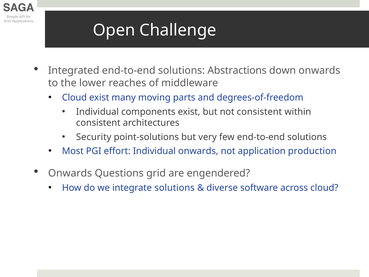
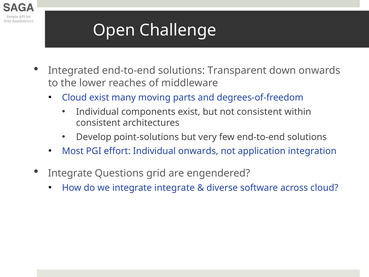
Abstractions: Abstractions -> Transparent (237, 70)
Security: Security -> Develop (94, 137)
production: production -> integration (312, 151)
Onwards: Onwards -> Integrate (70, 173)
integrate solutions: solutions -> integrate (175, 188)
